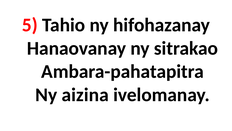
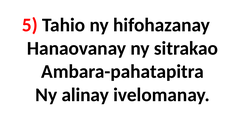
aizina: aizina -> alinay (85, 95)
